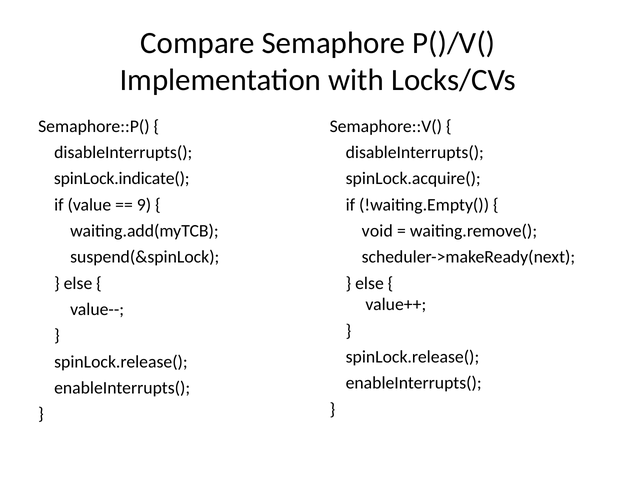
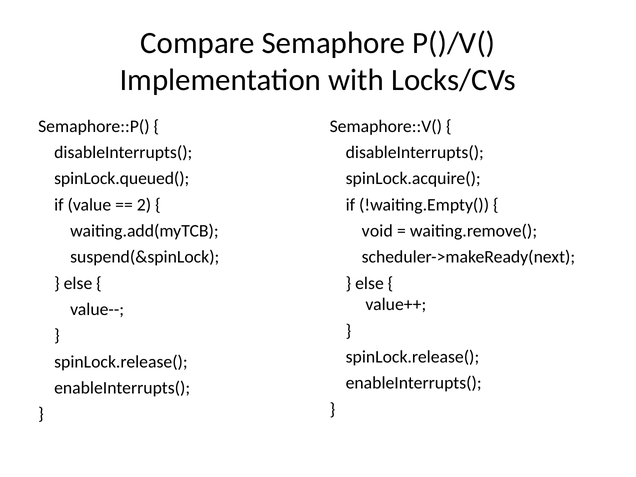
spinLock.indicate(: spinLock.indicate( -> spinLock.queued( (122, 179)
9: 9 -> 2 (144, 205)
